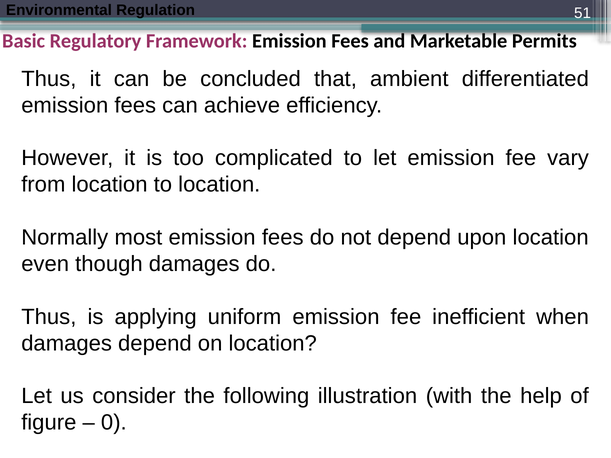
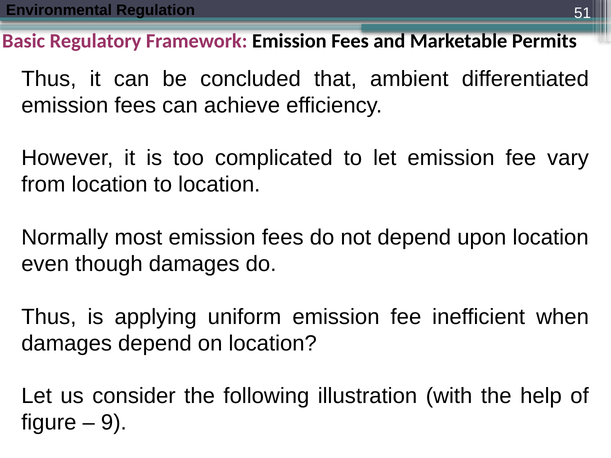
0: 0 -> 9 (114, 423)
